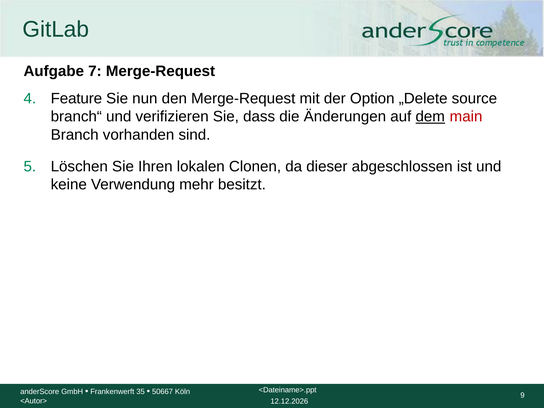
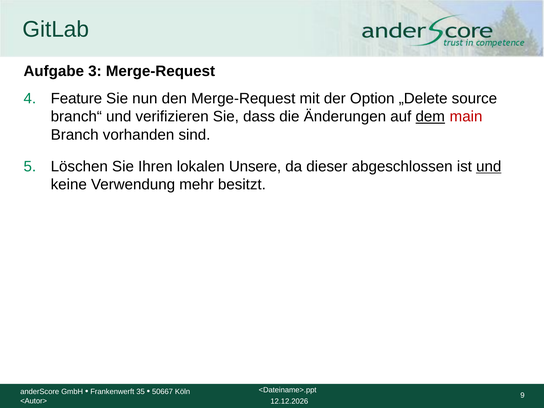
7: 7 -> 3 (95, 71)
Clonen: Clonen -> Unsere (255, 166)
und underline: none -> present (489, 166)
